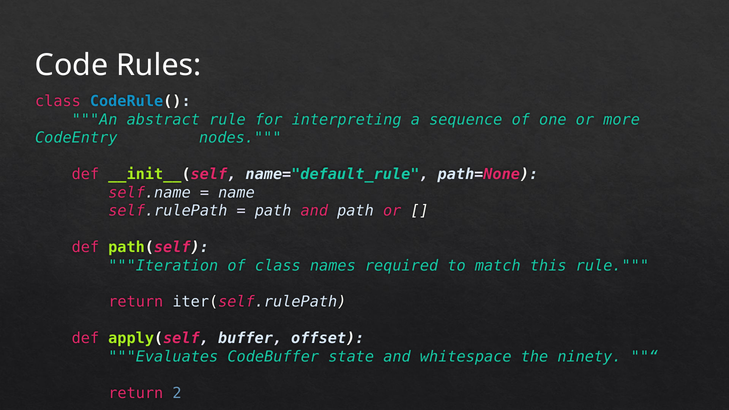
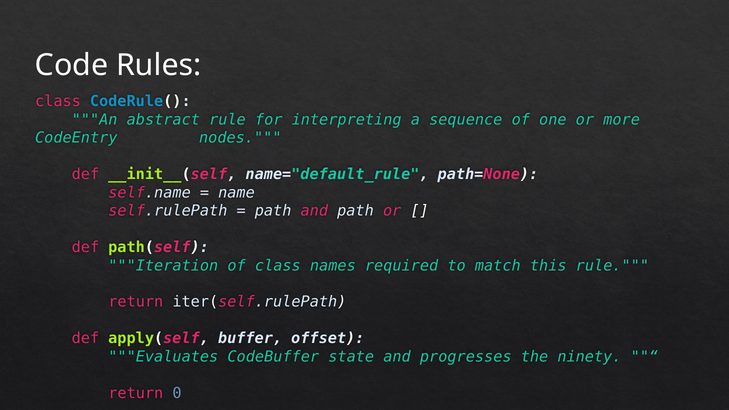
whitespace: whitespace -> progresses (466, 357)
2: 2 -> 0 (177, 393)
